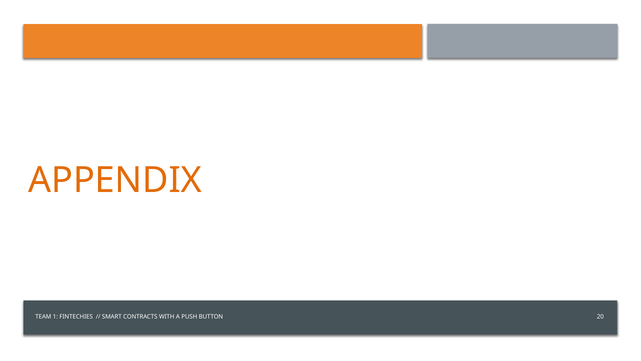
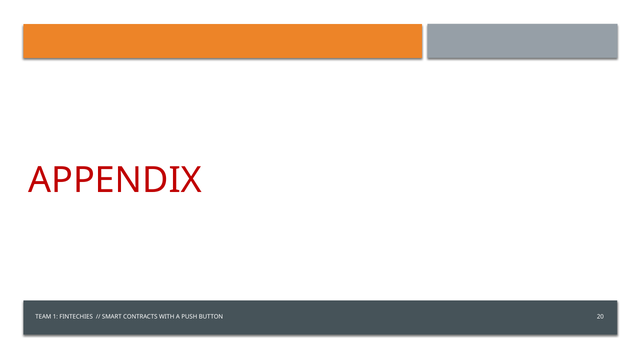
APPENDIX colour: orange -> red (115, 180)
